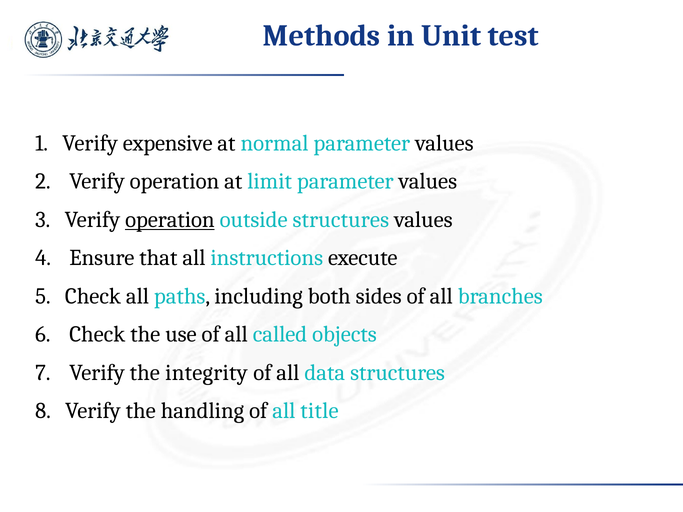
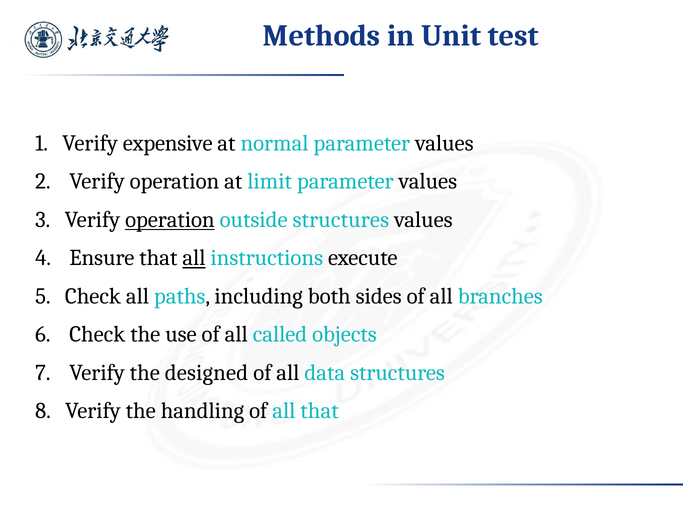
all underline: none -> present (194, 258)
integrity: integrity -> designed (206, 373)
all title: title -> that (320, 411)
